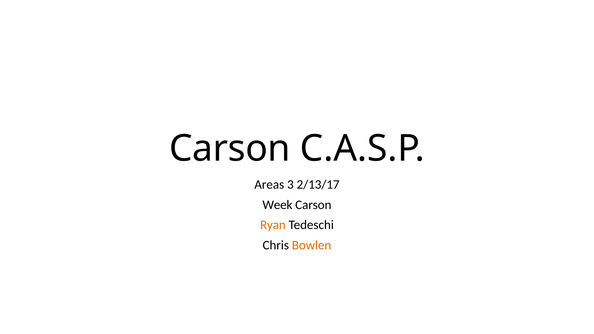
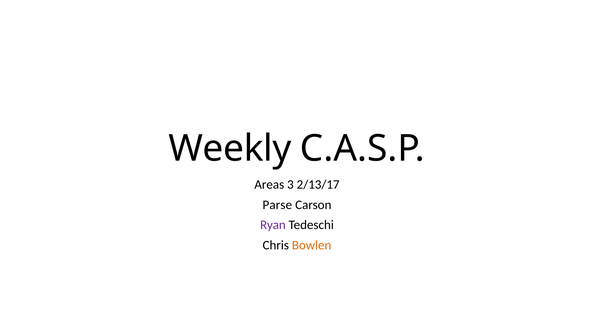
Carson: Carson -> Weekly (230, 148)
Week: Week -> Parse (277, 205)
Ryan colour: orange -> purple (273, 225)
